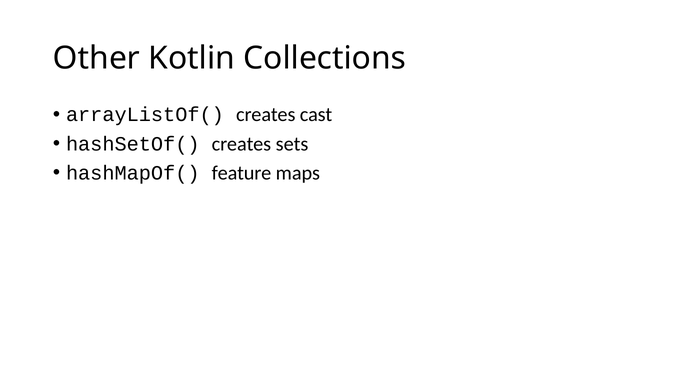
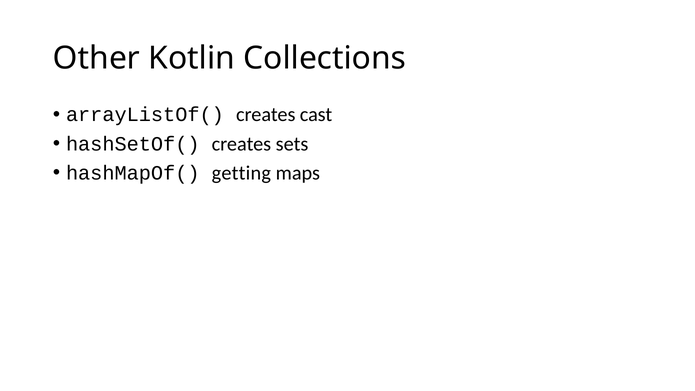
feature: feature -> getting (241, 173)
